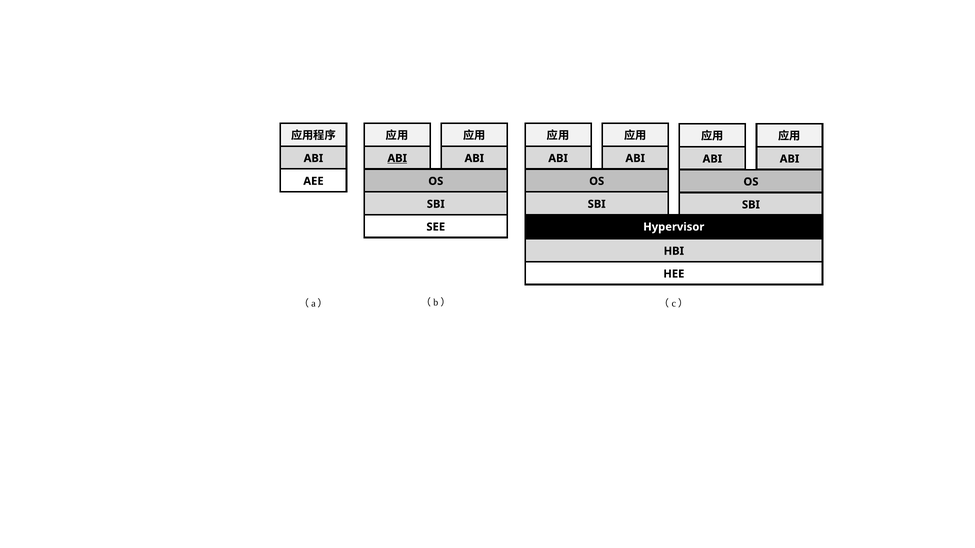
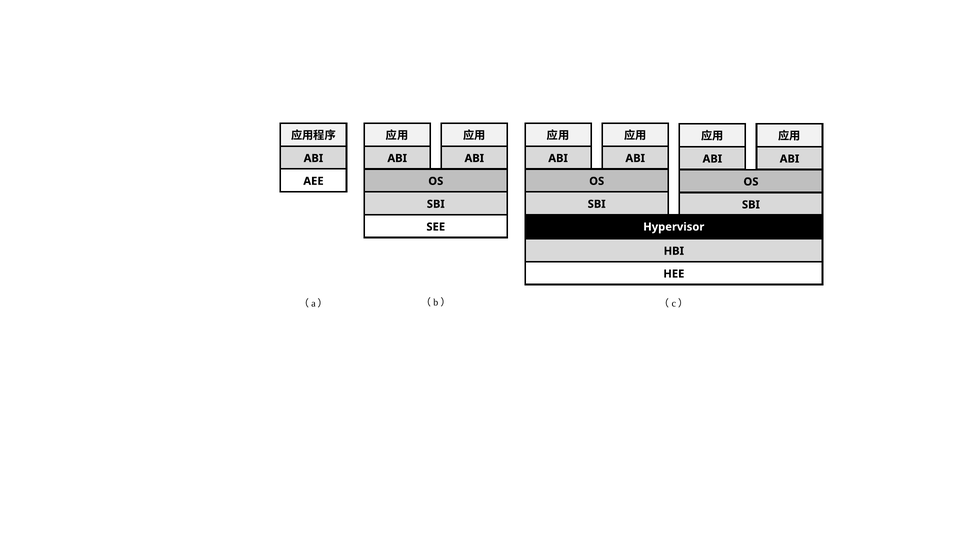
ABI underline: present -> none (397, 158)
